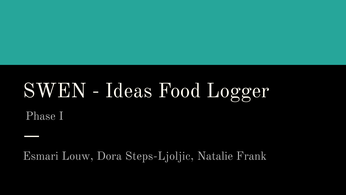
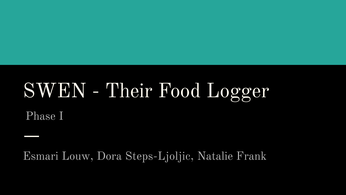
Ideas: Ideas -> Their (129, 91)
